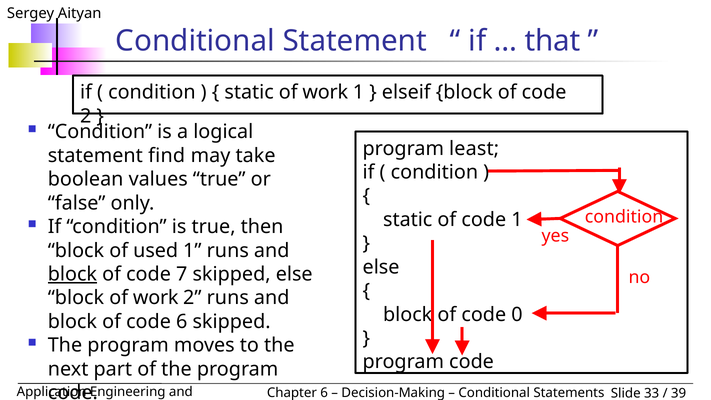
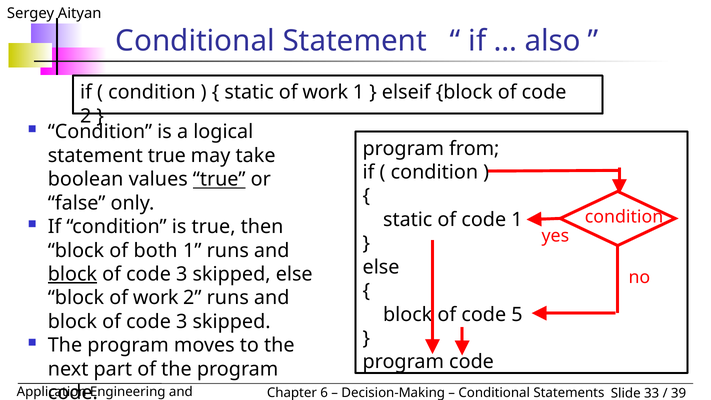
that: that -> also (553, 41)
least: least -> from (474, 148)
statement find: find -> true (167, 156)
true underline: none -> present (219, 179)
used: used -> both (156, 251)
7: 7 -> 3 (182, 274)
0: 0 -> 5 (517, 314)
6: 6 -> 3 (182, 322)
